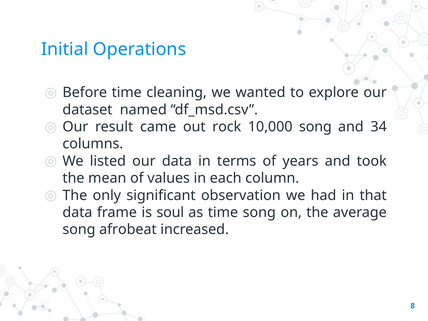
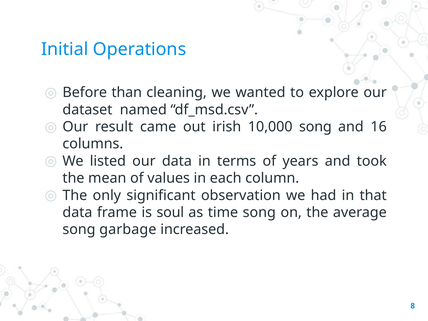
Before time: time -> than (127, 93)
rock: rock -> irish (227, 127)
34: 34 -> 16 (379, 127)
afrobeat: afrobeat -> garbage (128, 230)
